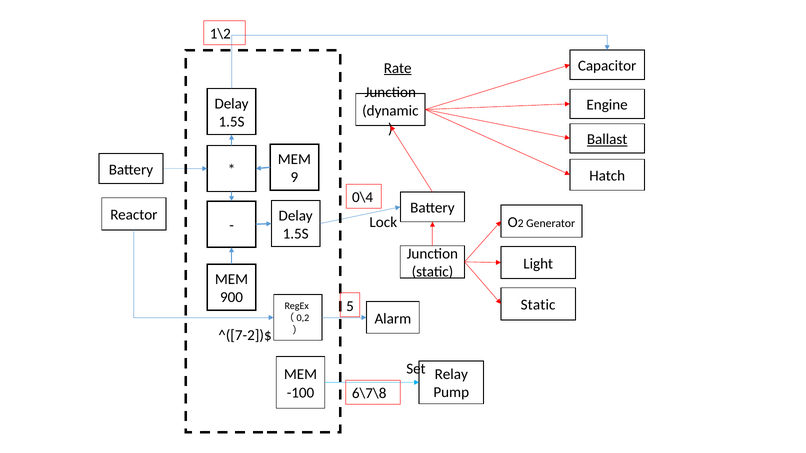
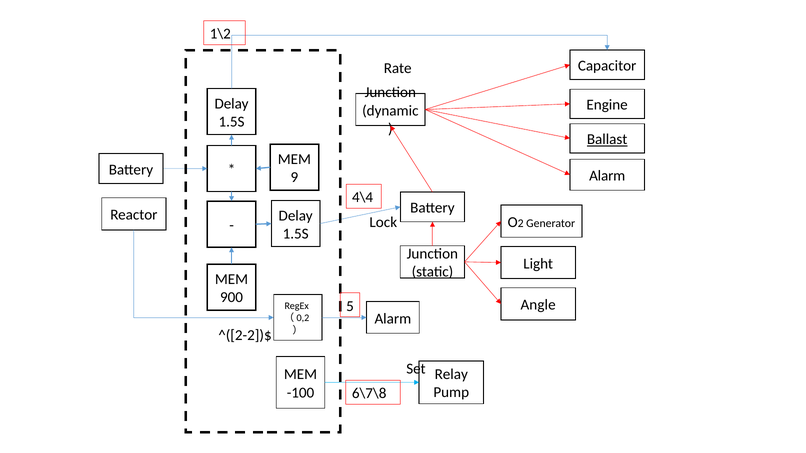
Rate underline: present -> none (398, 68)
Hatch: Hatch -> Alarm (607, 176)
0\4: 0\4 -> 4\4 (363, 197)
Static: Static -> Angle (538, 305)
^([7-2])$: ^([7-2])$ -> ^([2-2])$ (245, 336)
